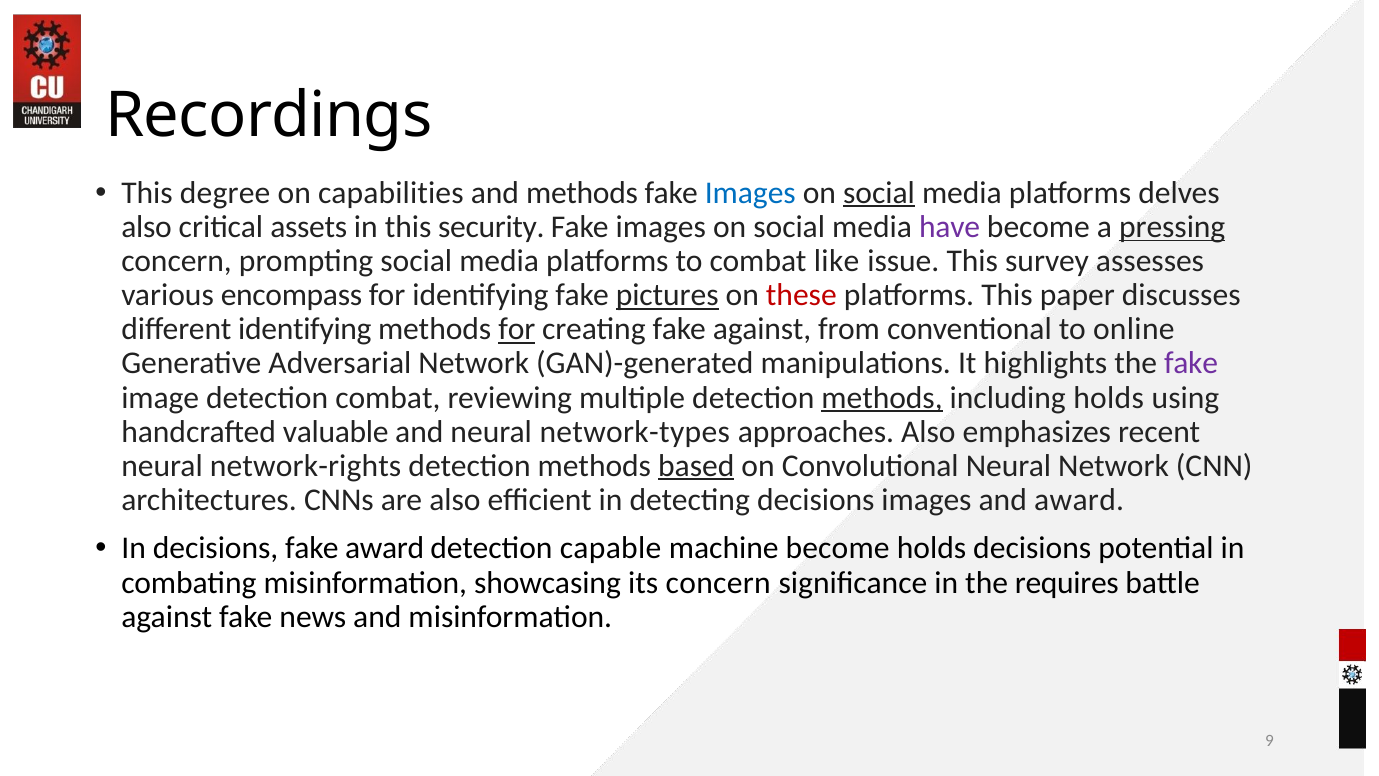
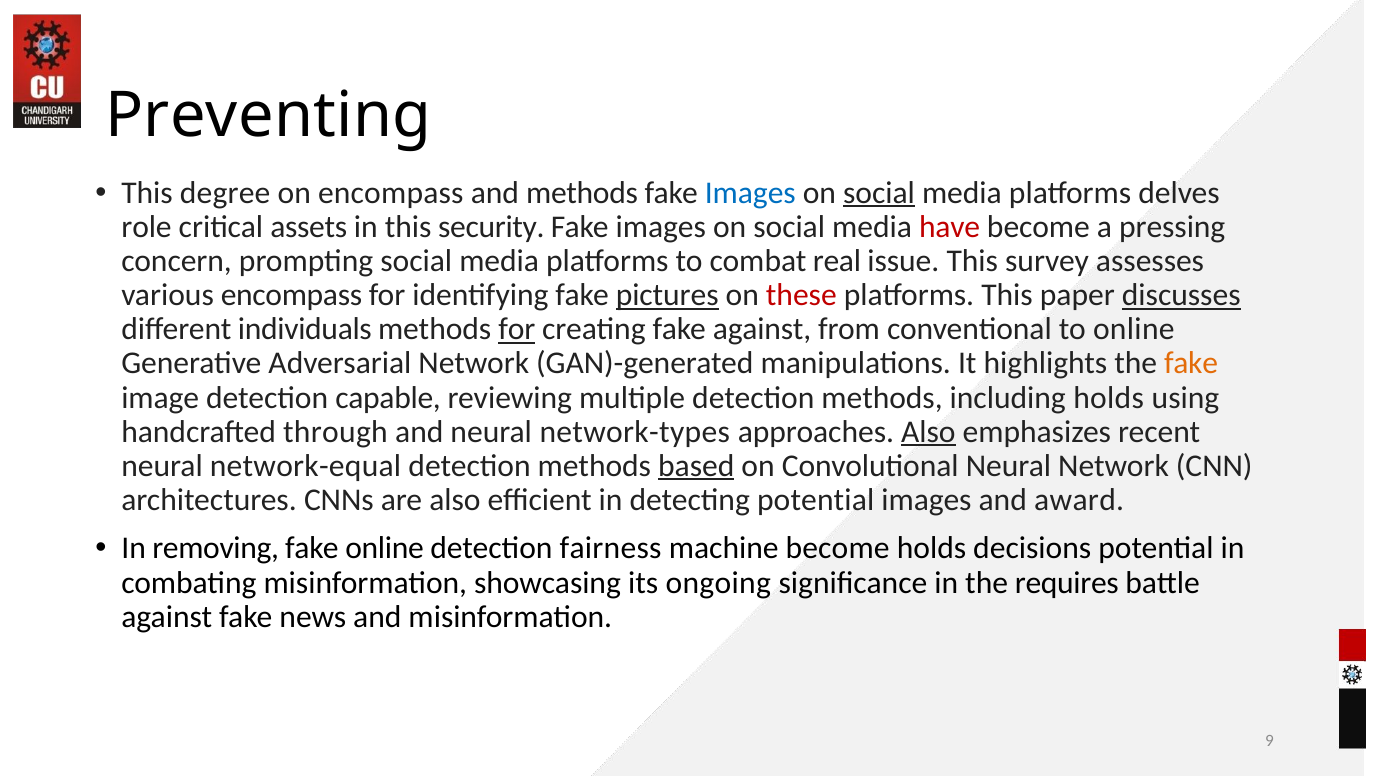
Recordings: Recordings -> Preventing (268, 116)
on capabilities: capabilities -> encompass (391, 193)
also: also -> role (147, 227)
have colour: purple -> red (950, 227)
pressing underline: present -> none (1172, 227)
like: like -> real (837, 261)
discusses underline: none -> present (1181, 295)
different identifying: identifying -> individuals (305, 329)
fake colour: purple -> orange (1191, 363)
detection combat: combat -> capable (388, 397)
methods underline: present -> none (882, 397)
valuable: valuable -> through (335, 432)
Also underline: none -> present (928, 432)
network-rights: network-rights -> network-equal (306, 466)
detecting decisions: decisions -> potential (816, 500)
In decisions: decisions -> removing (216, 548)
fake award: award -> online (385, 548)
capable: capable -> fairness (611, 548)
its concern: concern -> ongoing (718, 582)
